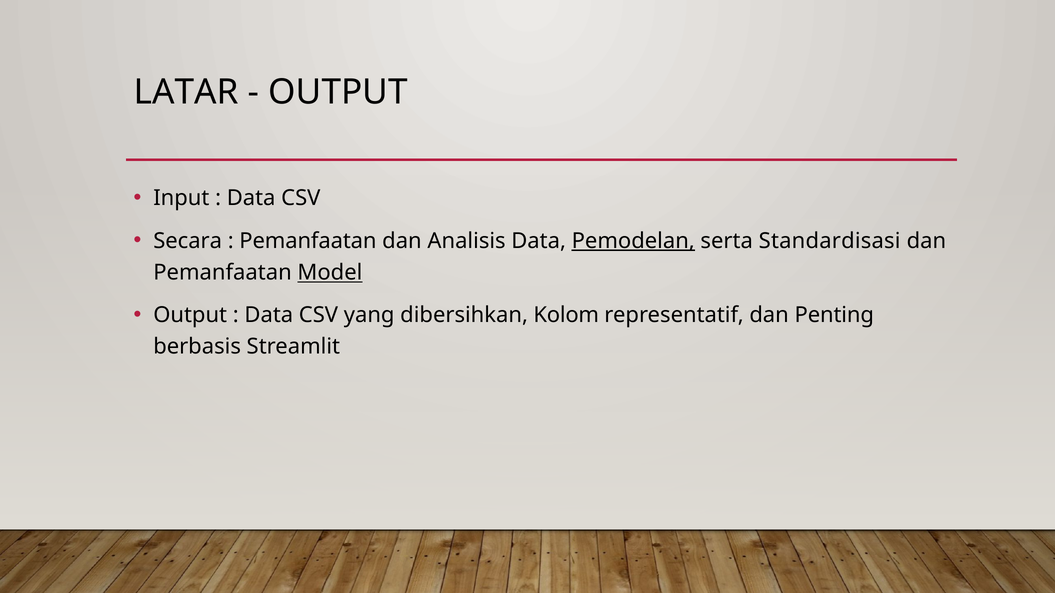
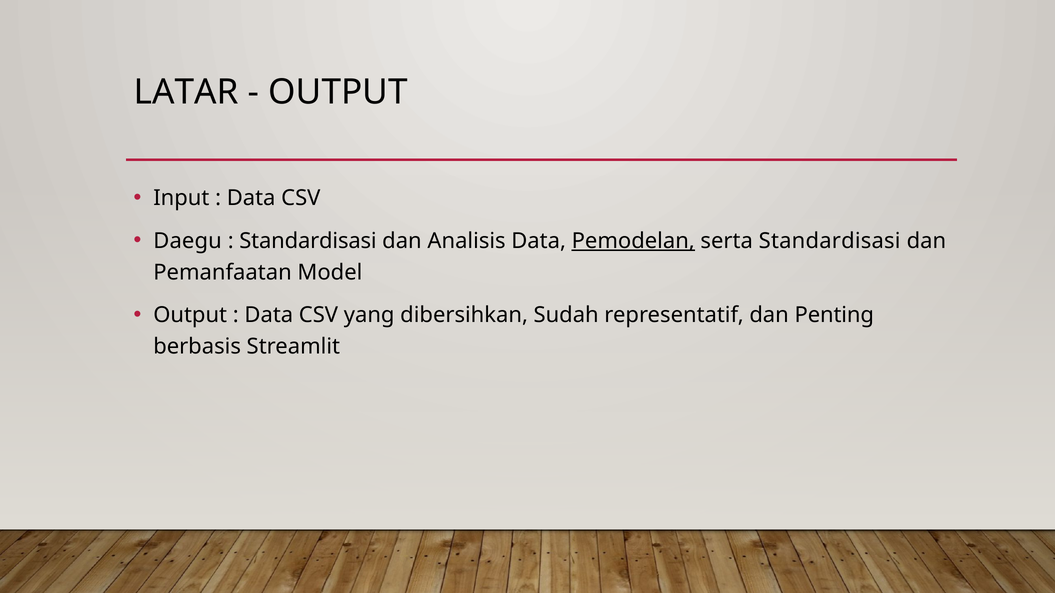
Secara: Secara -> Daegu (188, 241)
Pemanfaatan: Pemanfaatan -> Standardisasi (308, 241)
Model underline: present -> none (330, 273)
Kolom: Kolom -> Sudah (566, 315)
